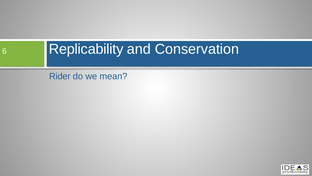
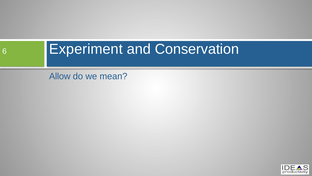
Replicability: Replicability -> Experiment (86, 49)
Rider: Rider -> Allow (60, 76)
